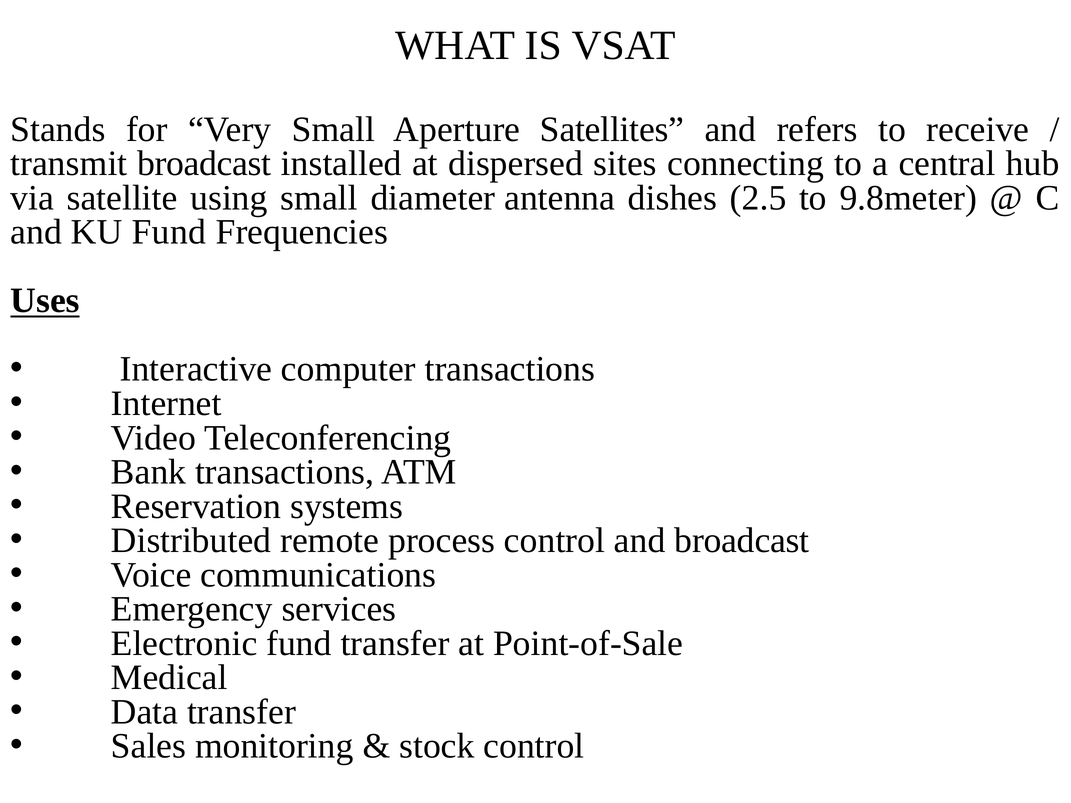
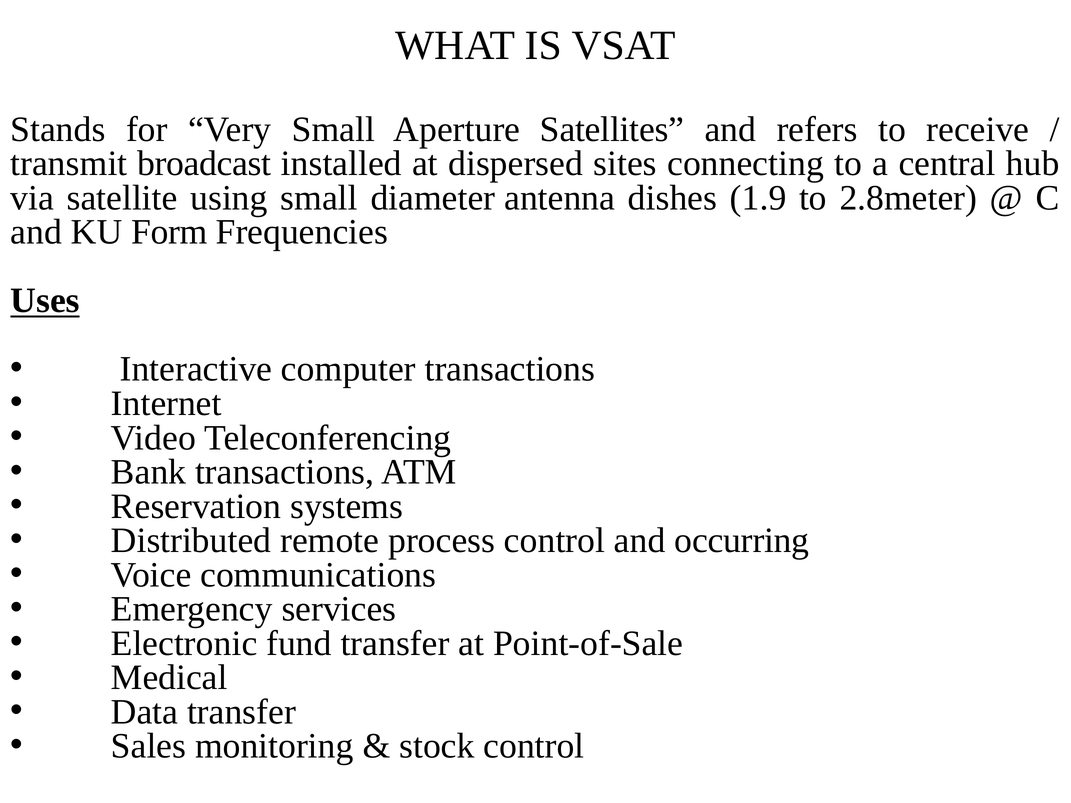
2.5: 2.5 -> 1.9 (758, 198)
9.8meter: 9.8meter -> 2.8meter (908, 198)
KU Fund: Fund -> Form (169, 232)
and broadcast: broadcast -> occurring (742, 541)
